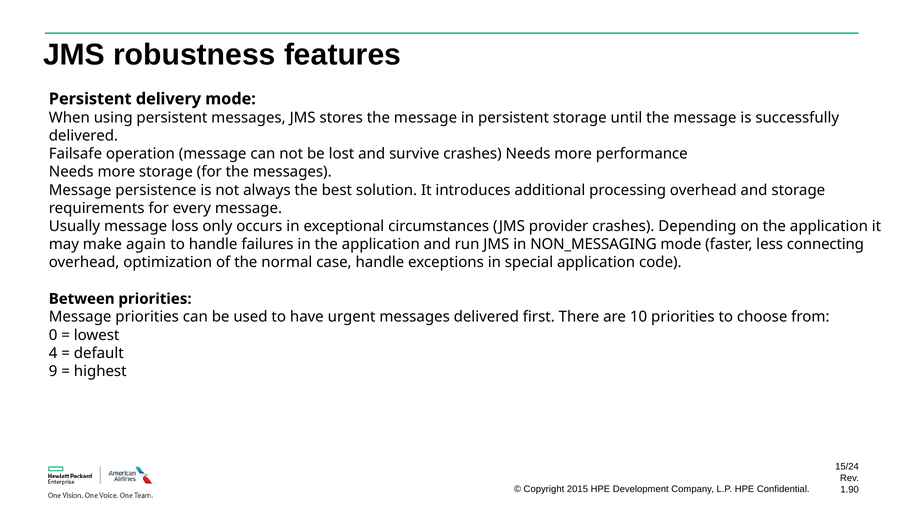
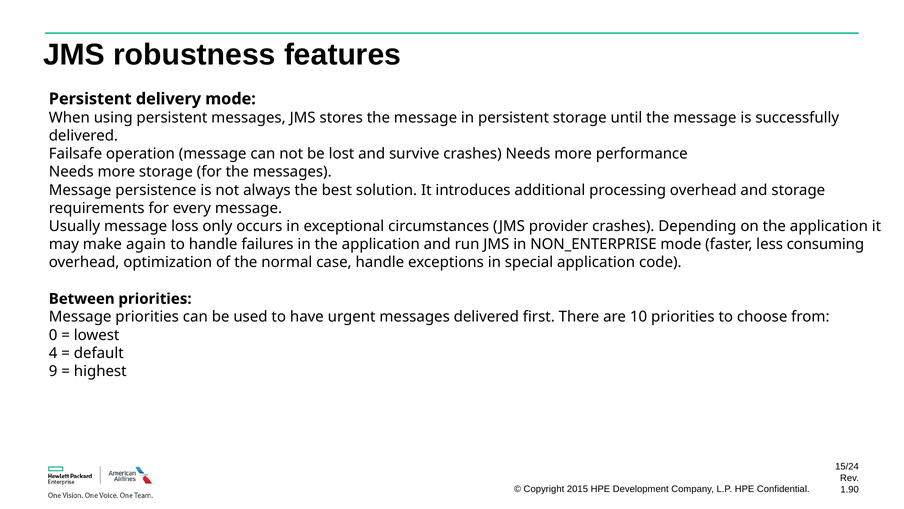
NON_MESSAGING: NON_MESSAGING -> NON_ENTERPRISE (593, 244)
connecting: connecting -> consuming (825, 244)
